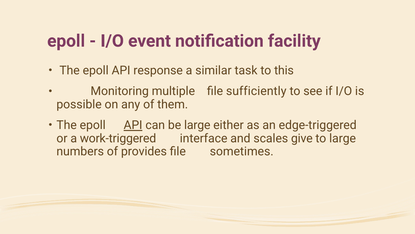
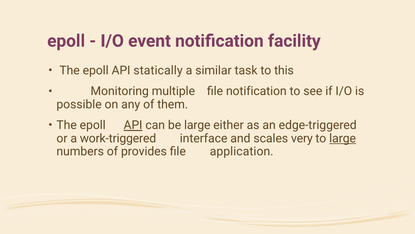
response: response -> statically (158, 70)
file sufficiently: sufficiently -> notification (256, 91)
give: give -> very (302, 138)
large underline: none -> present (343, 138)
sometimes: sometimes -> application (242, 151)
